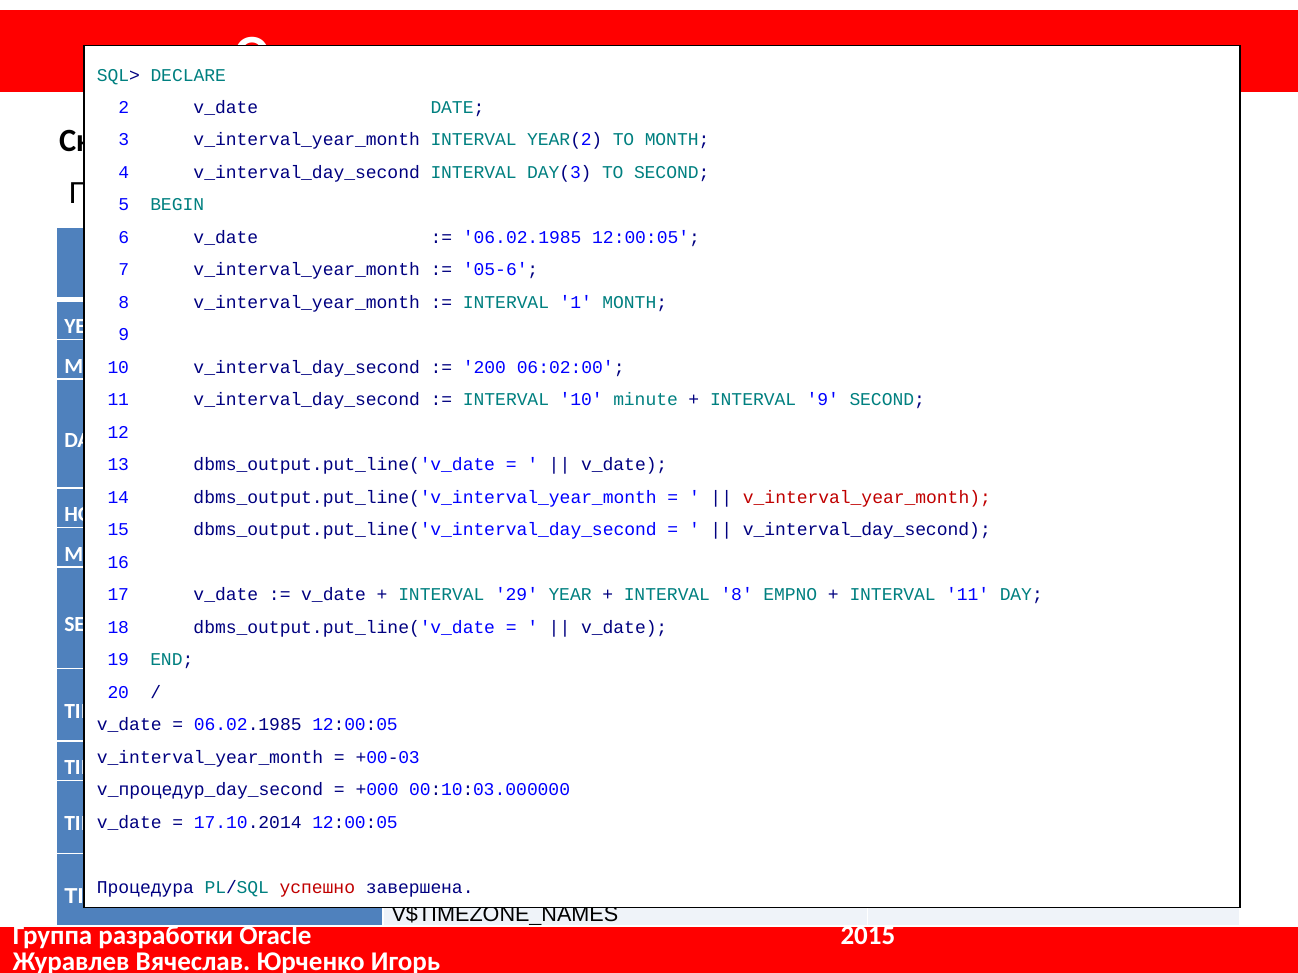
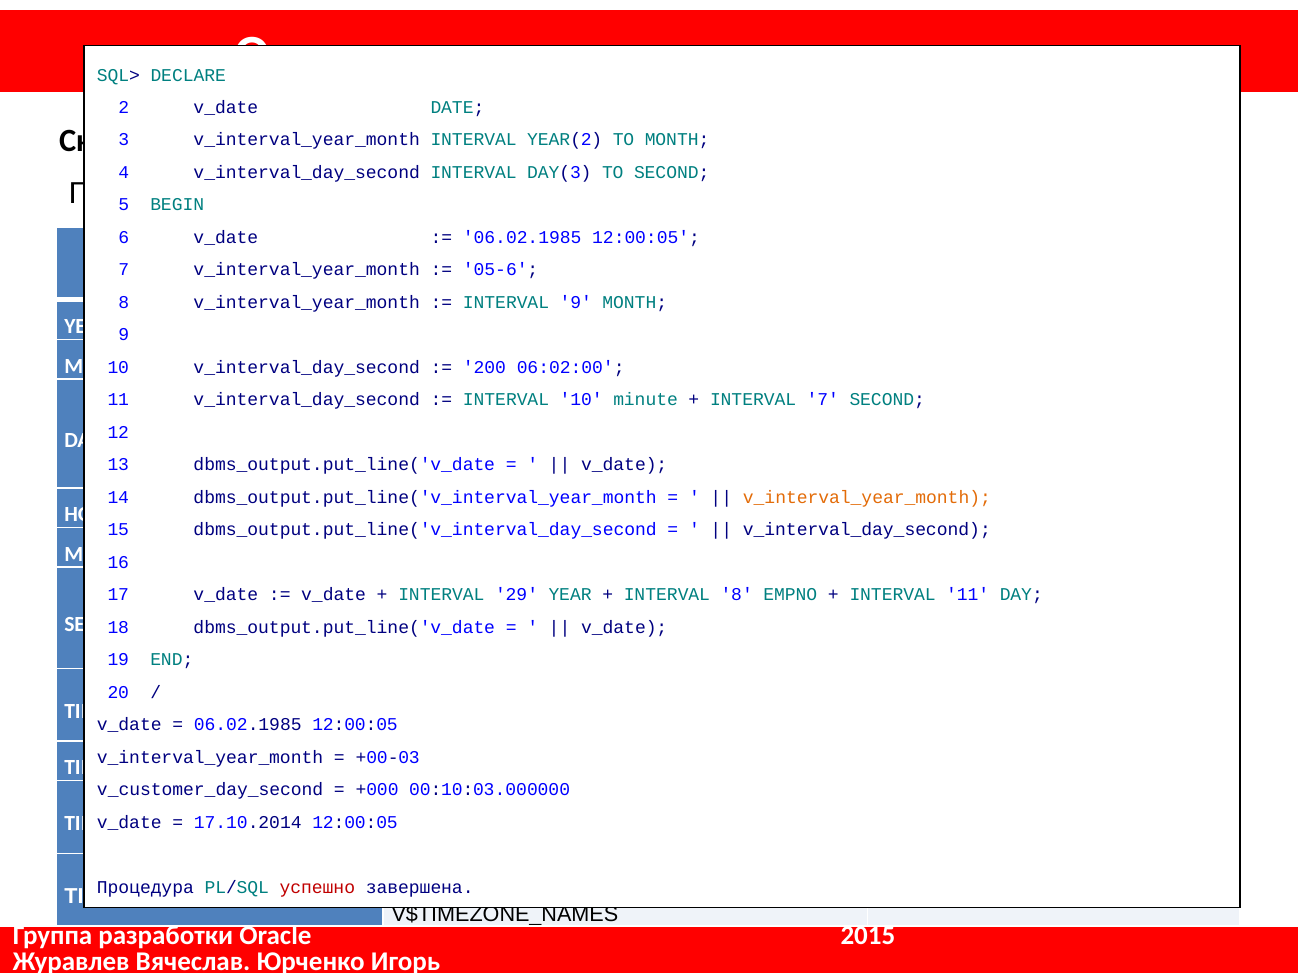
INTERVAL 1: 1 -> 9 (576, 303)
INTERVAL 9: 9 -> 7 (823, 400)
v_interval_year_month colour: red -> orange (867, 498)
v_процедур_day_second: v_процедур_day_second -> v_customer_day_second (210, 790)
